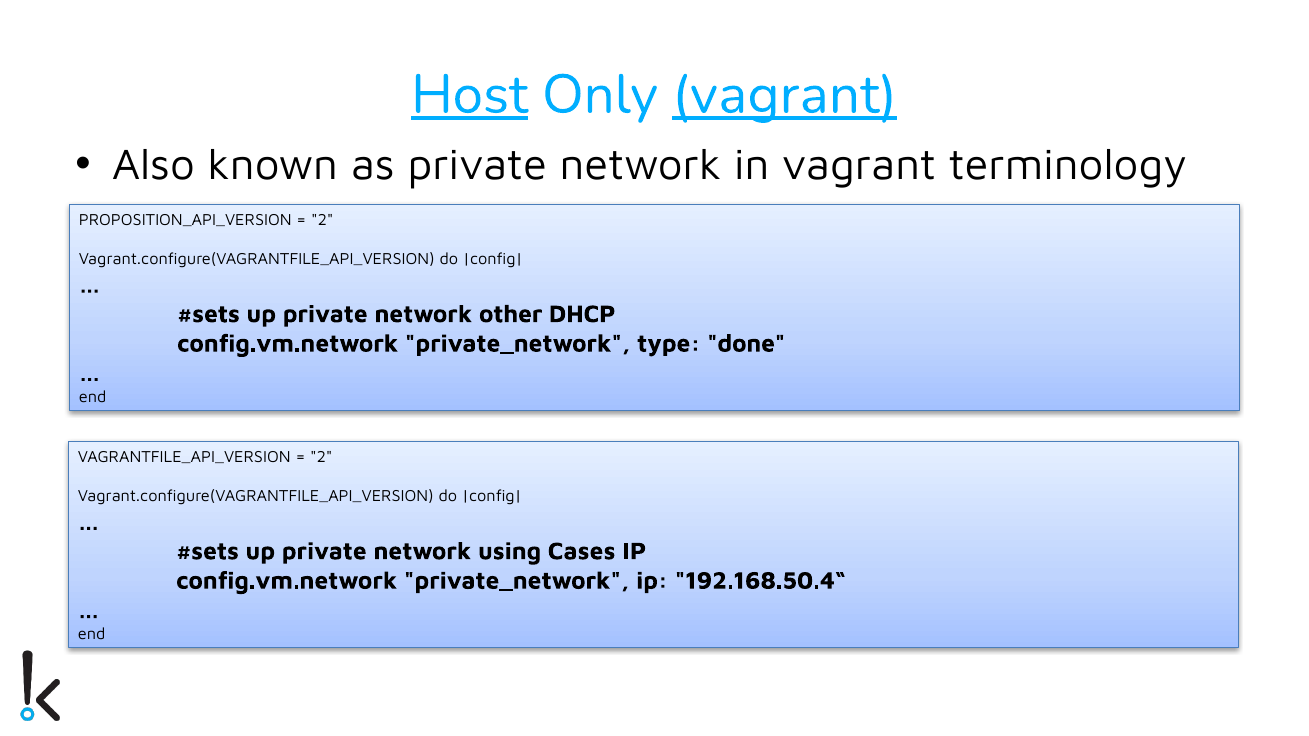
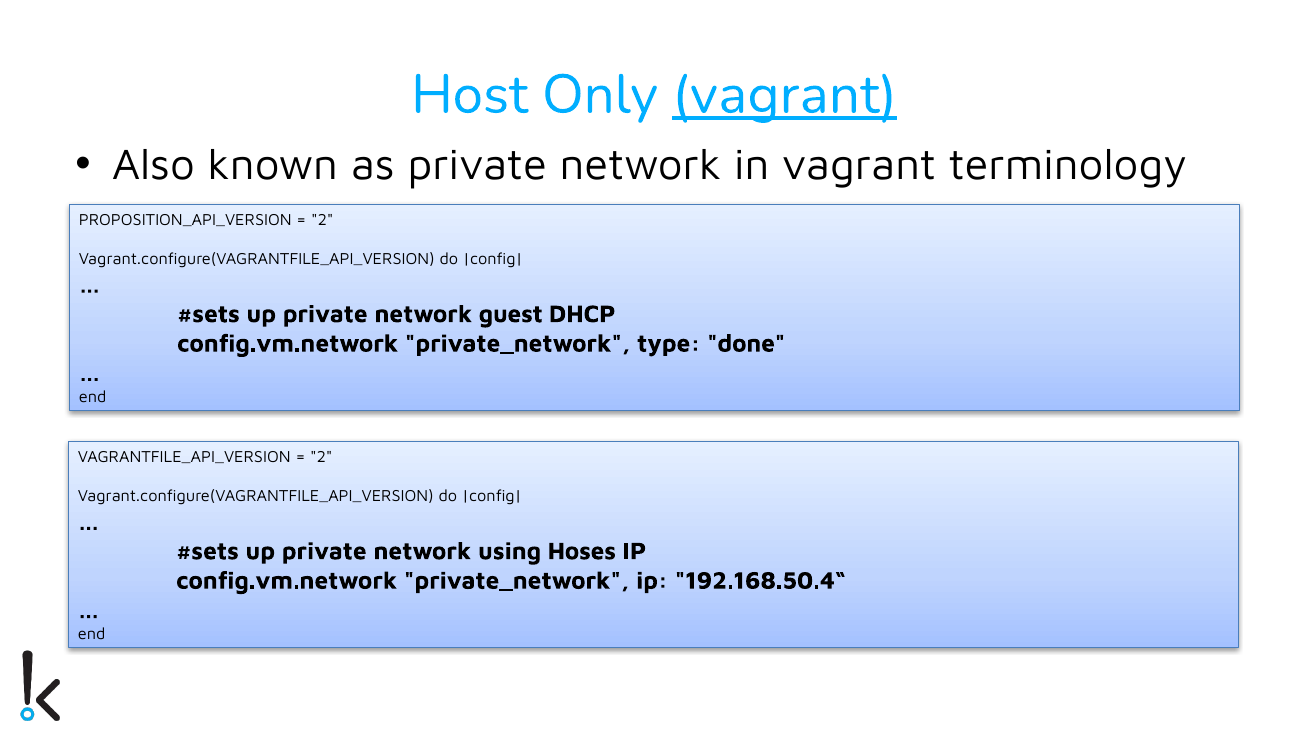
Host underline: present -> none (470, 95)
other: other -> guest (511, 314)
Cases: Cases -> Hoses (582, 551)
